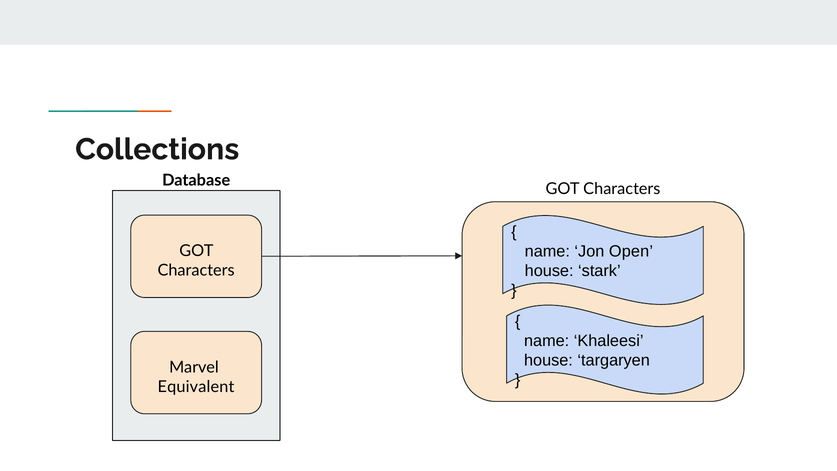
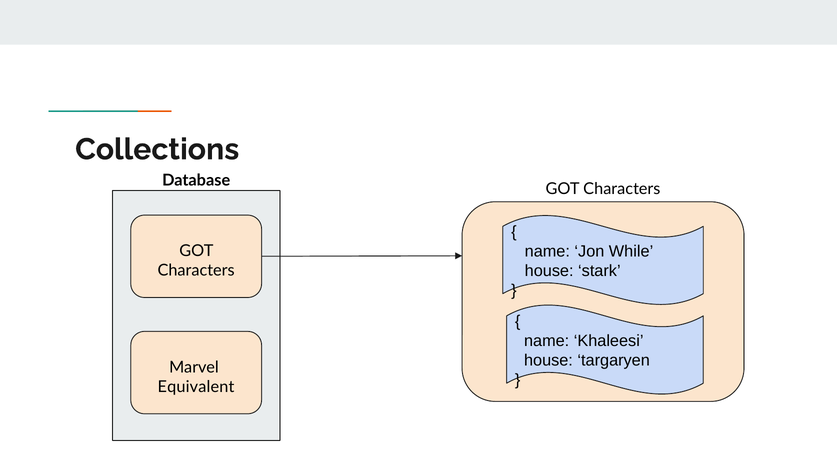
Open: Open -> While (631, 251)
